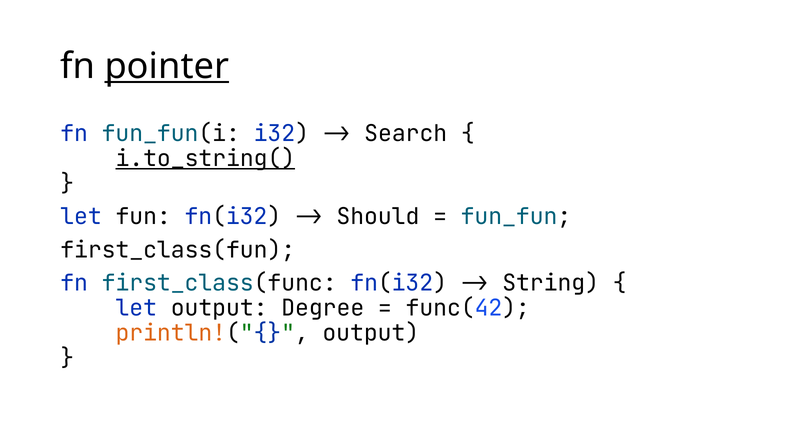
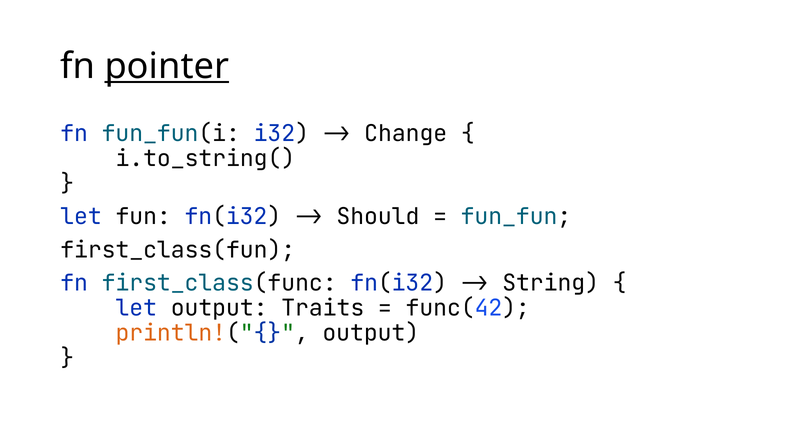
Search: Search -> Change (406, 134)
i.to_string( underline: present -> none (205, 159)
Degree: Degree -> Traits (323, 308)
